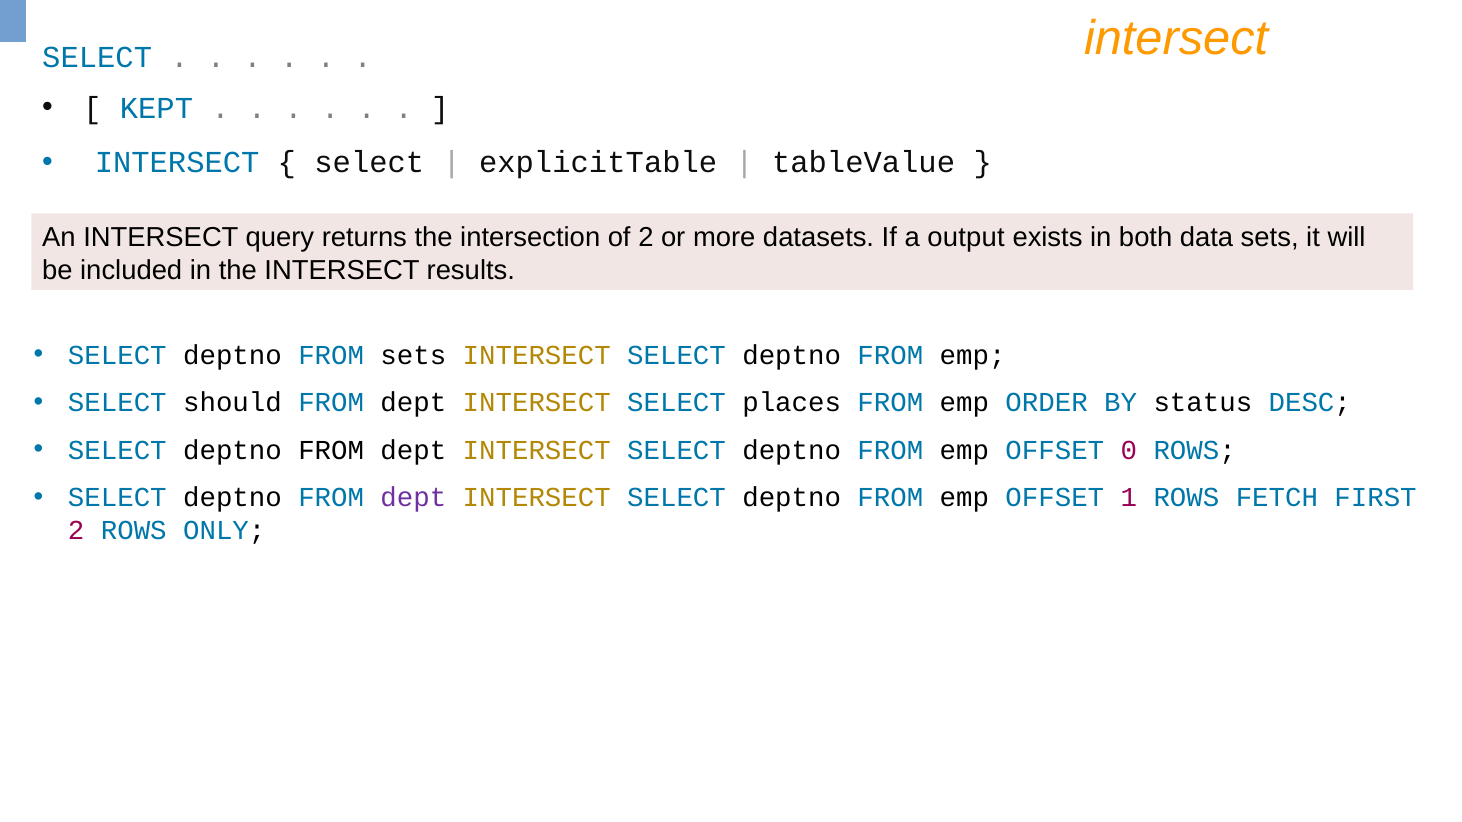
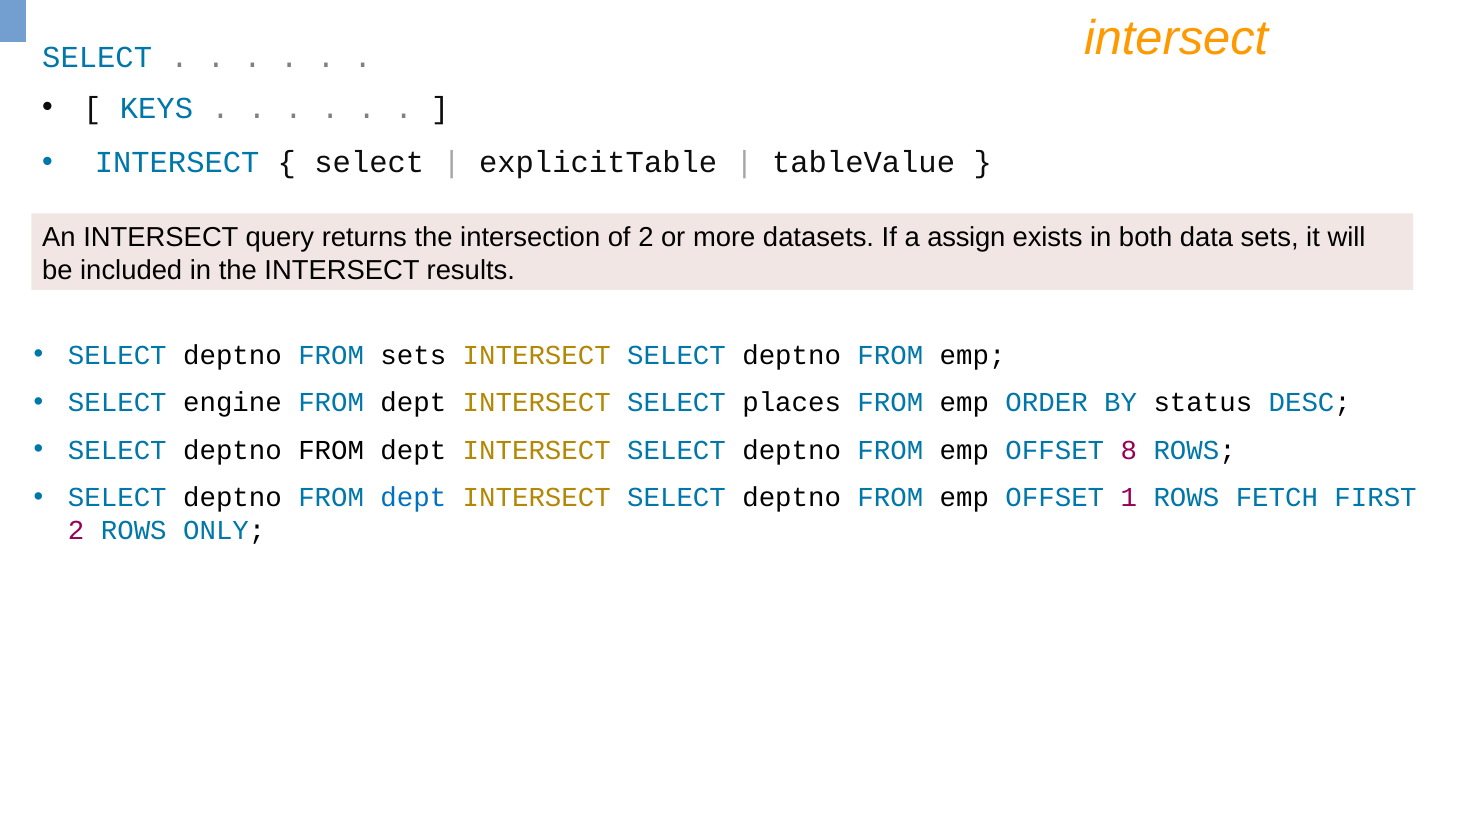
KEPT: KEPT -> KEYS (156, 108)
output: output -> assign (966, 237)
should: should -> engine (232, 403)
0: 0 -> 8 (1129, 450)
dept colour: purple -> blue (413, 498)
